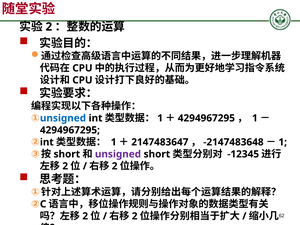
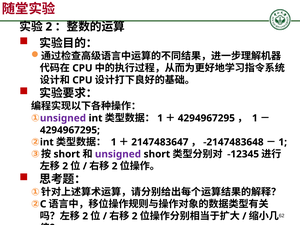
unsigned colour: blue -> purple (63, 118)
